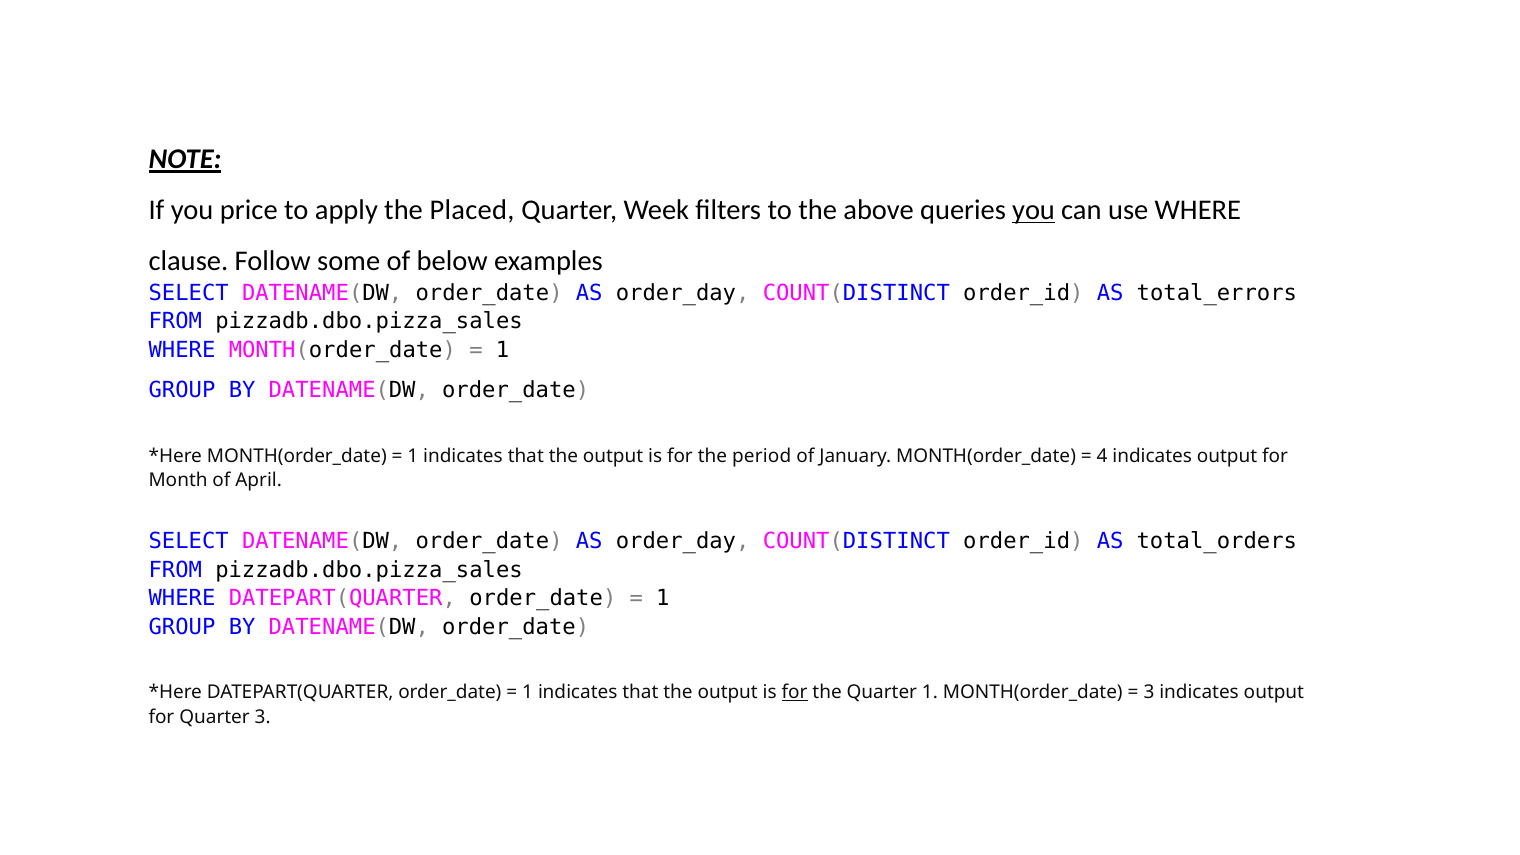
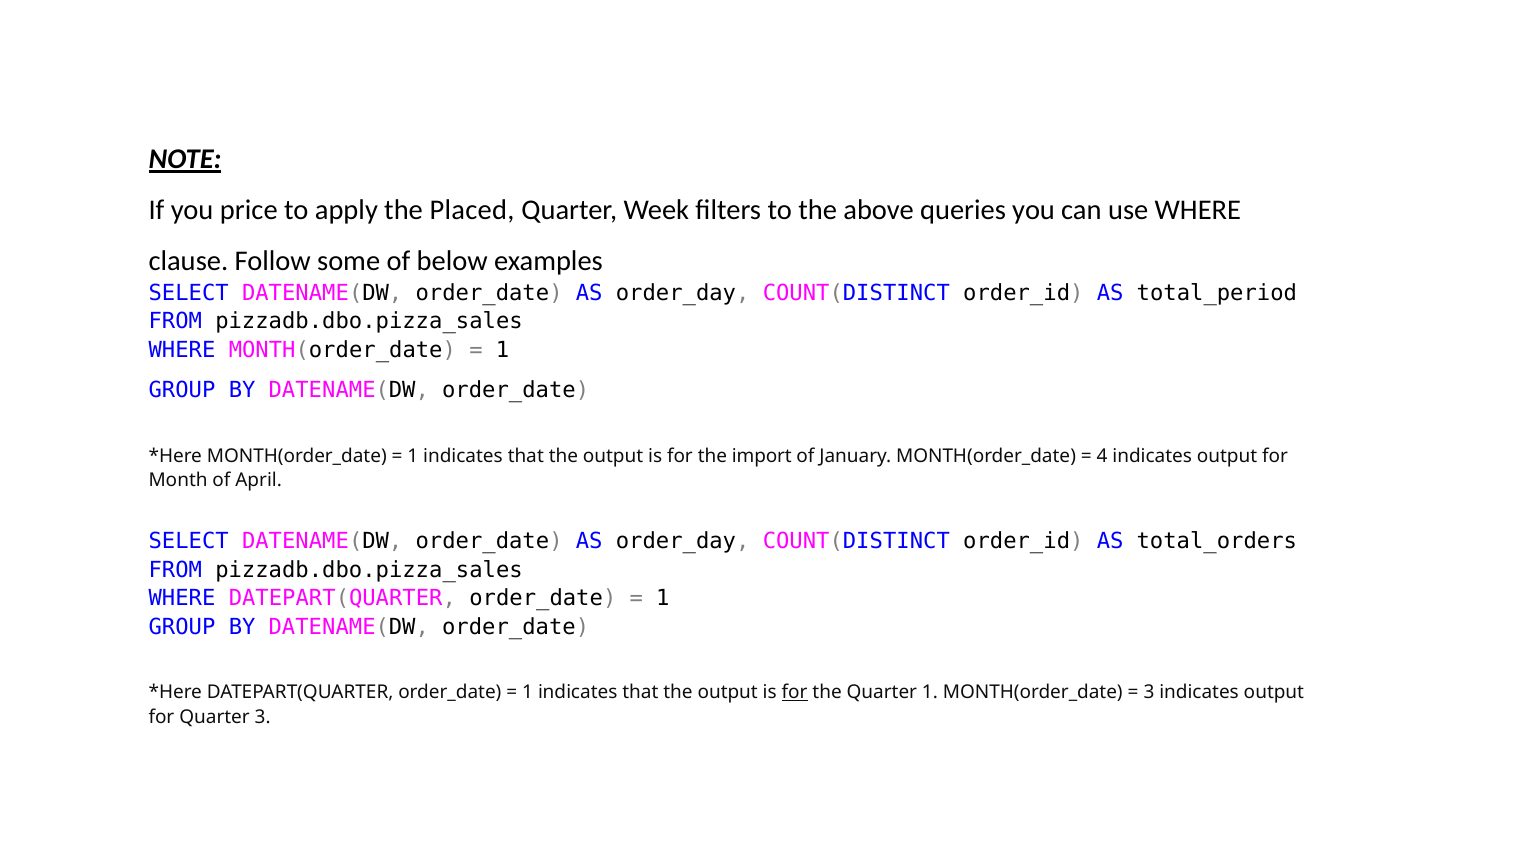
you underline: present -> none (1034, 210)
total_errors: total_errors -> total_period (1217, 293)
period: period -> import (762, 456)
